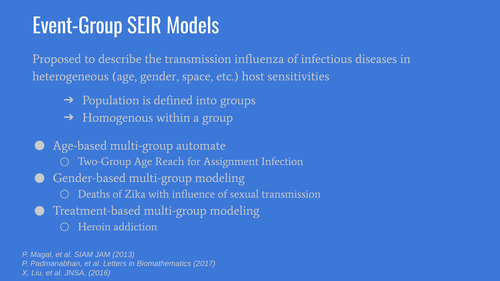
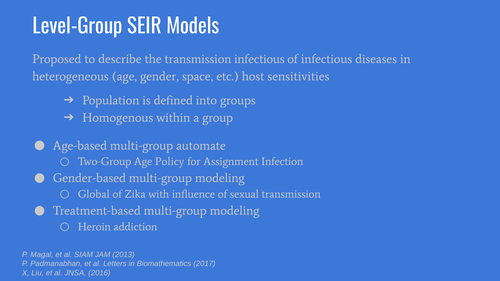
Event-Group: Event-Group -> Level-Group (77, 27)
transmission influenza: influenza -> infectious (259, 59)
Reach: Reach -> Policy (170, 162)
Deaths: Deaths -> Global (94, 194)
